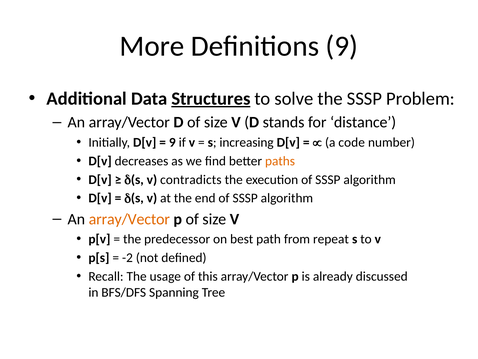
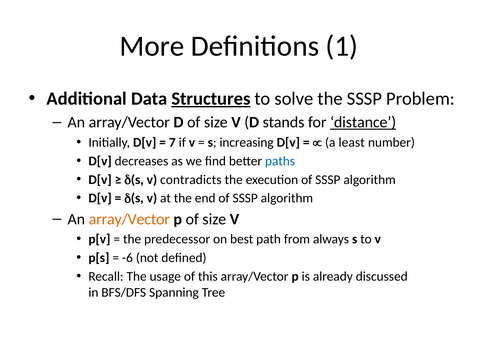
Definitions 9: 9 -> 1 (342, 46)
distance underline: none -> present (363, 122)
9: 9 -> 7 (172, 142)
code: code -> least (352, 142)
paths colour: orange -> blue (280, 161)
repeat: repeat -> always (331, 239)
-2: -2 -> -6 (127, 257)
